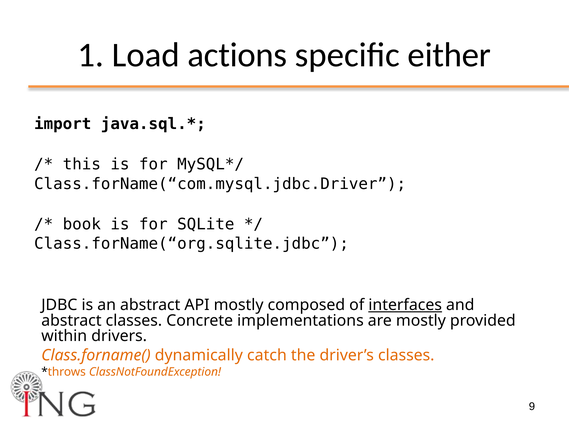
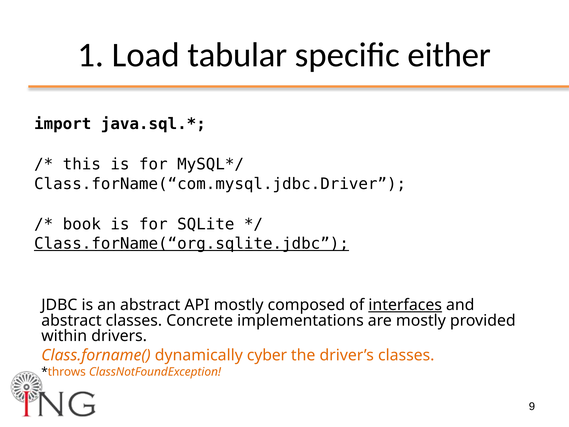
actions: actions -> tabular (237, 55)
Class.forName(“org.sqlite.jdbc underline: none -> present (191, 243)
catch: catch -> cyber (267, 355)
